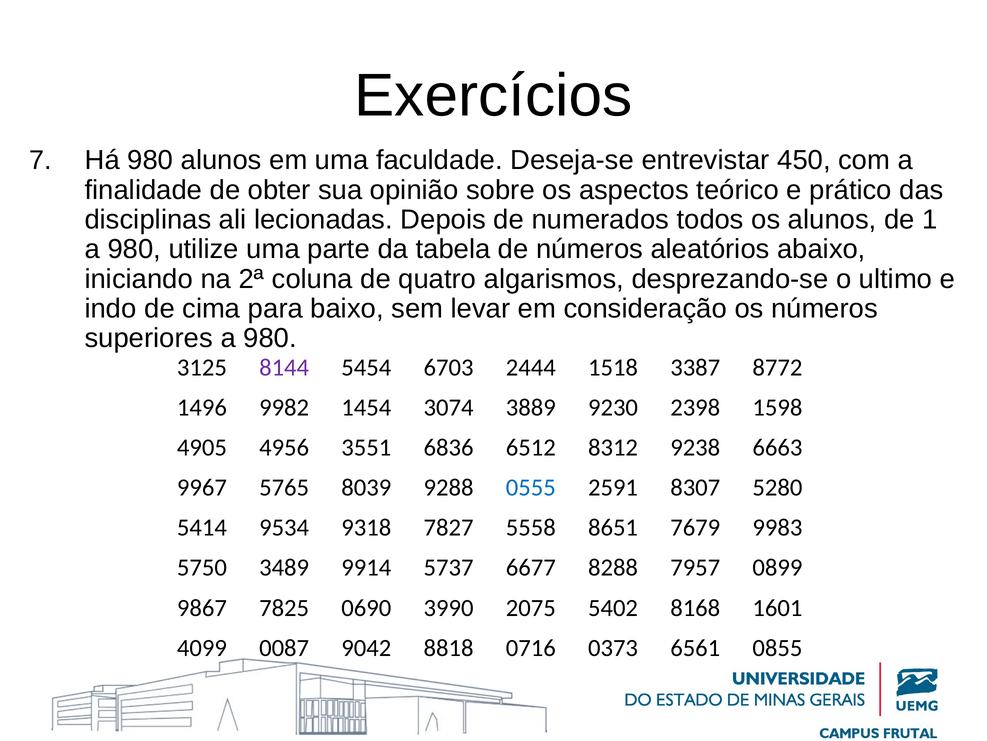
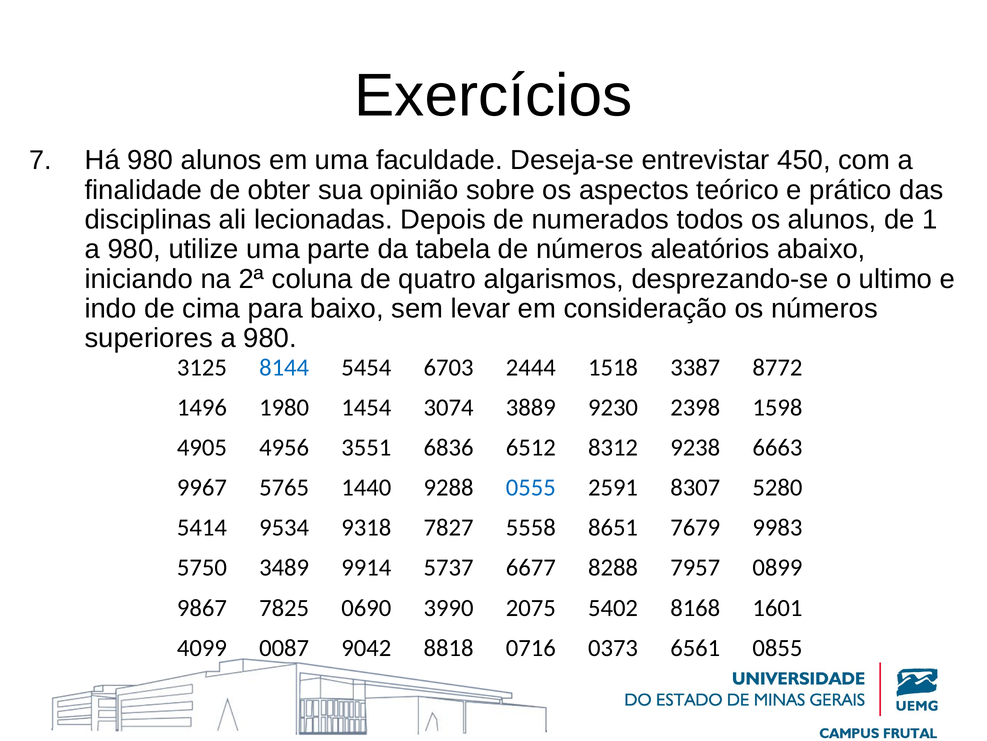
8144 colour: purple -> blue (284, 367)
9982: 9982 -> 1980 (284, 407)
8039: 8039 -> 1440 (366, 487)
